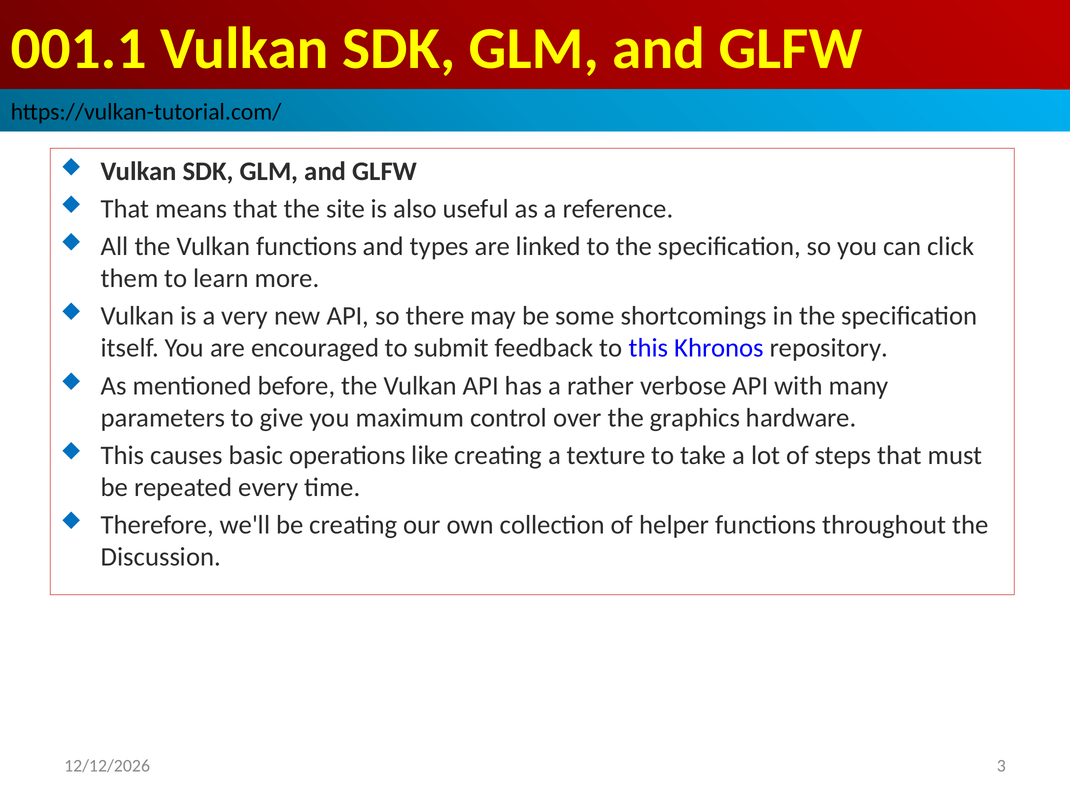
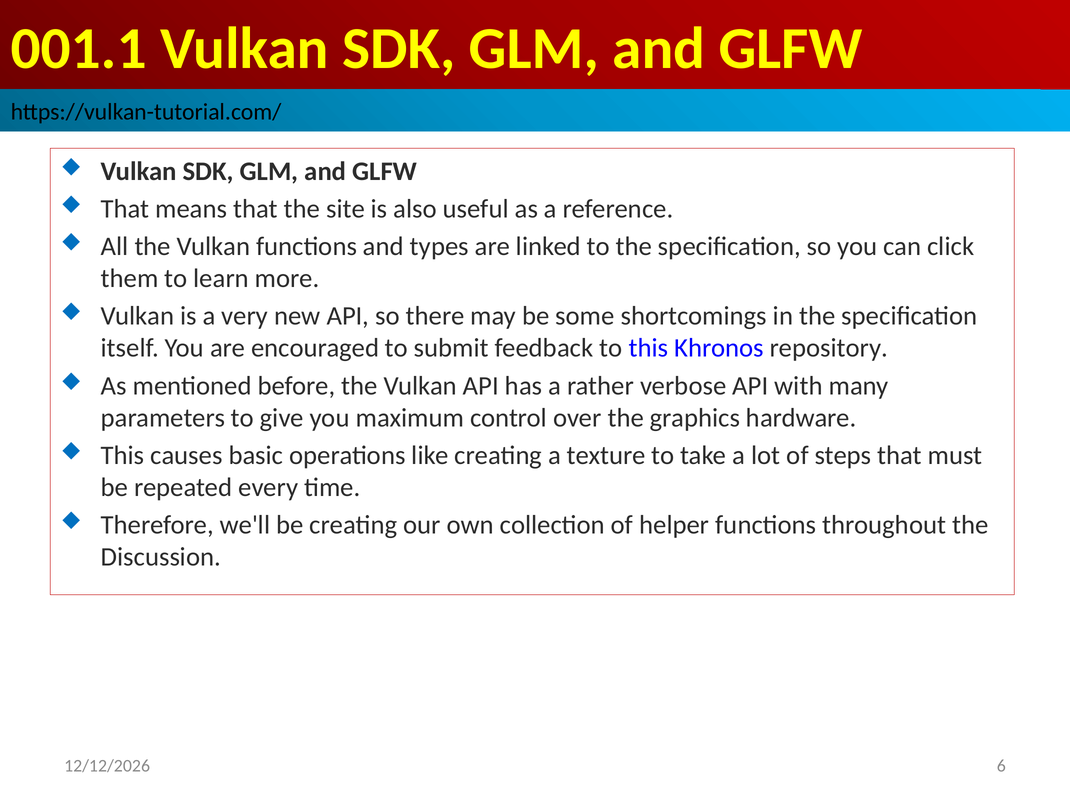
3: 3 -> 6 (1001, 766)
